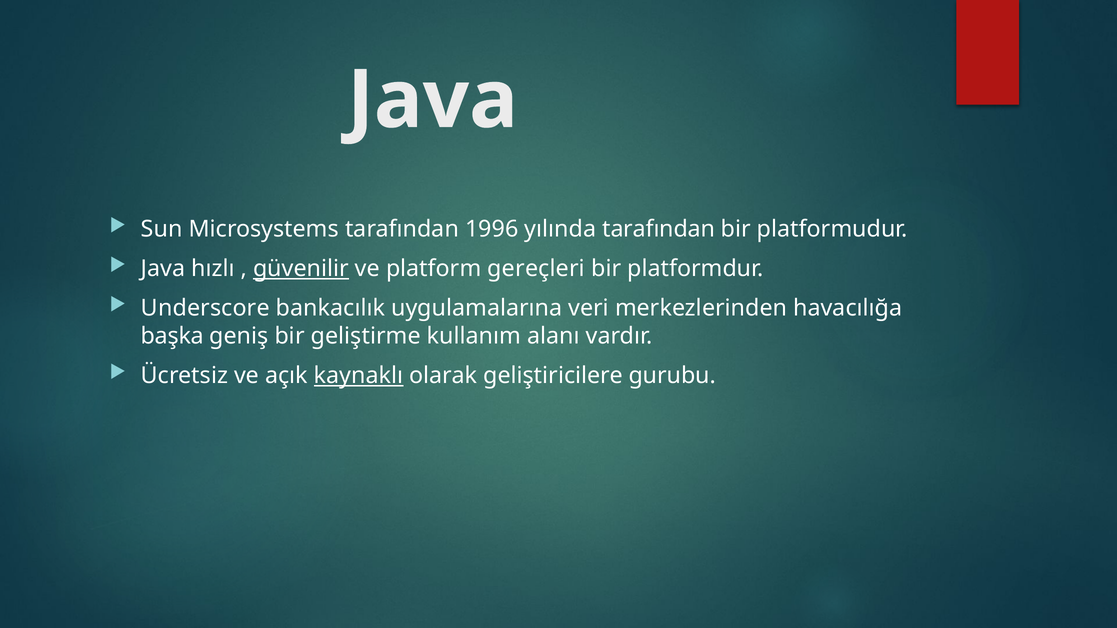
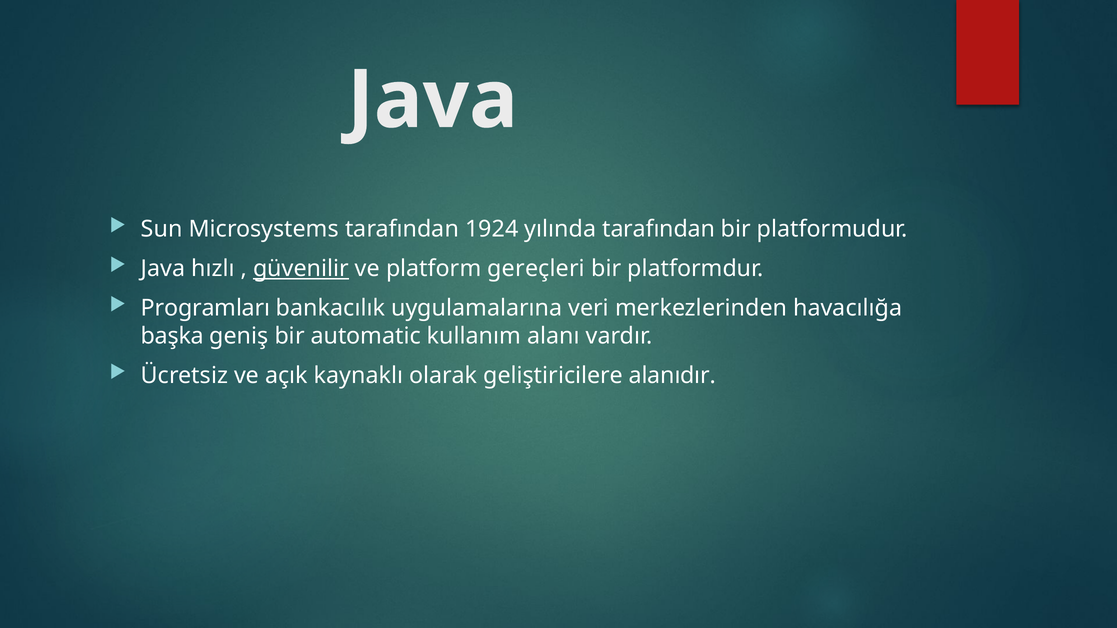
1996: 1996 -> 1924 (492, 229)
Underscore: Underscore -> Programları (206, 308)
geliştirme: geliştirme -> automatic (366, 336)
kaynaklı underline: present -> none (359, 376)
gurubu: gurubu -> alanıdır (672, 376)
